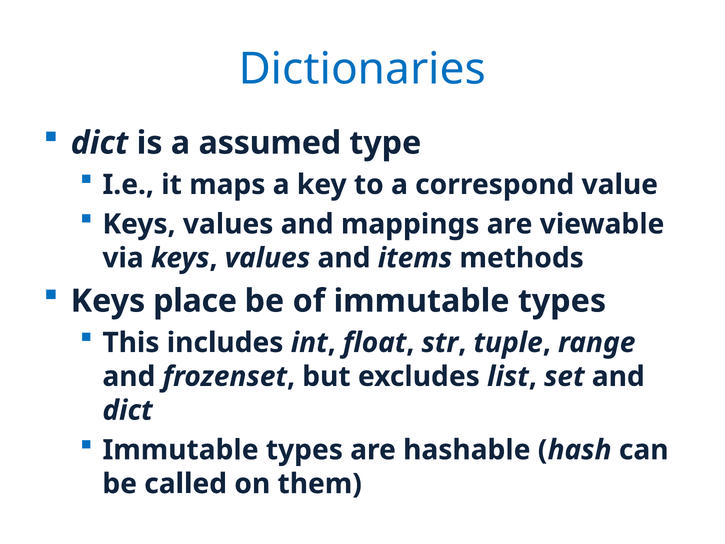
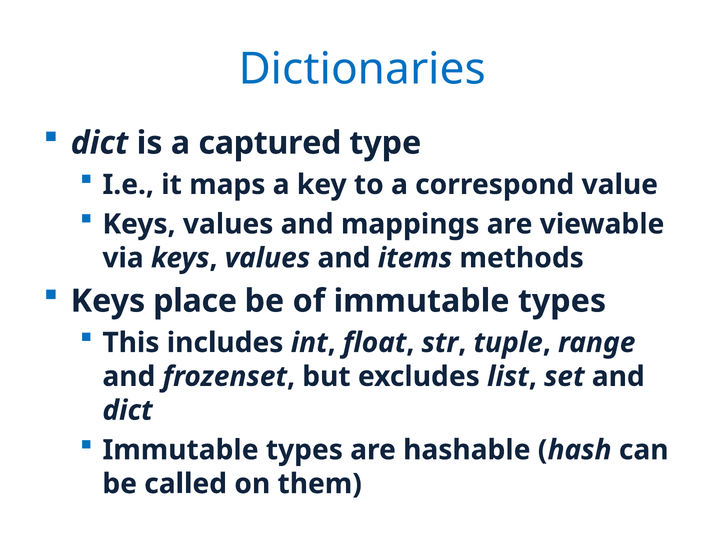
assumed: assumed -> captured (270, 143)
